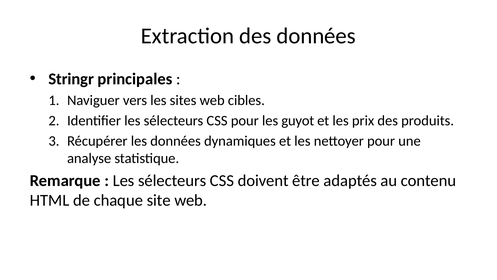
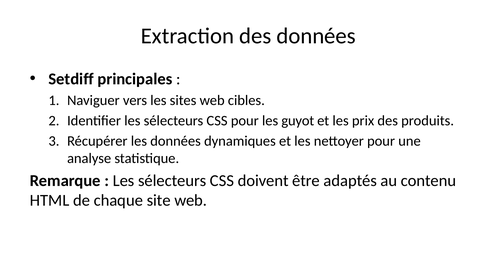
Stringr: Stringr -> Setdiff (71, 79)
